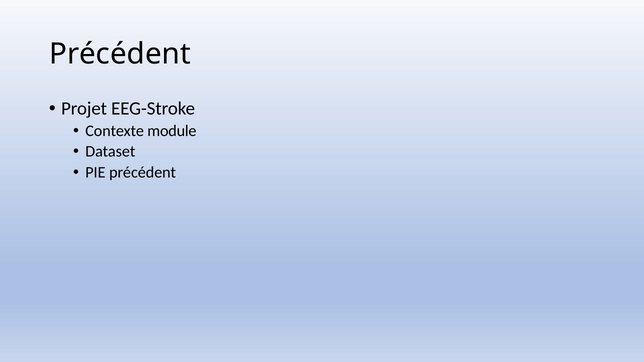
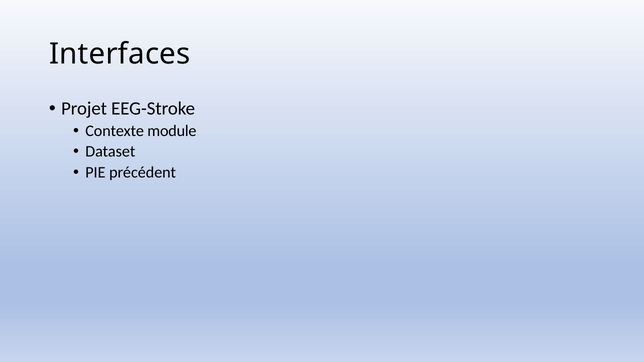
Précédent: Précédent -> Interfaces (120, 54)
